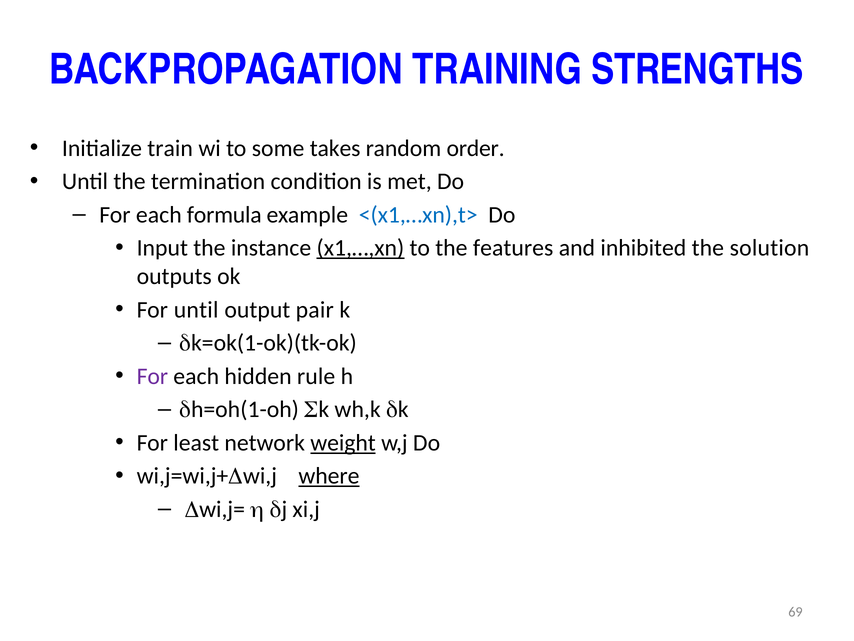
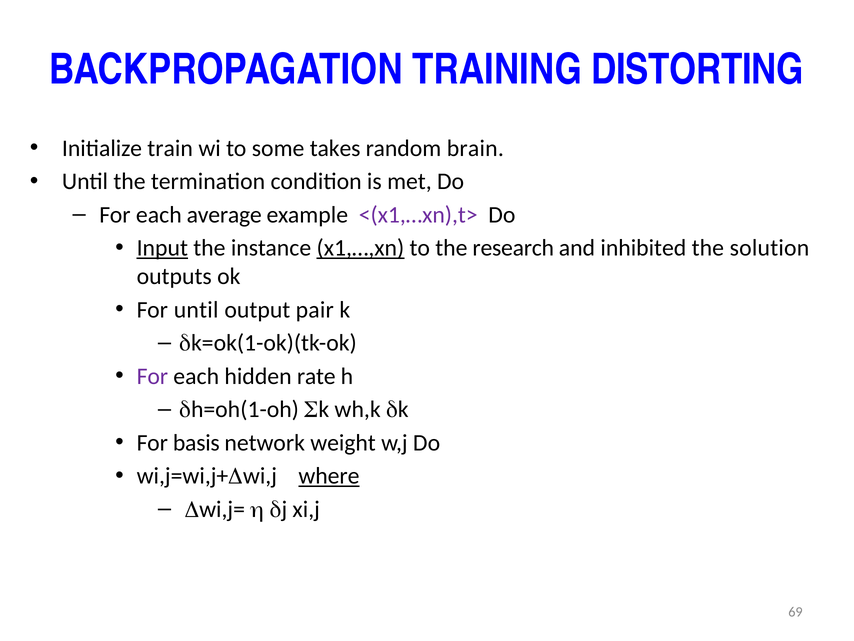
STRENGTHS: STRENGTHS -> DISTORTING (697, 70)
order: order -> brain (475, 148)
formula: formula -> average (224, 215)
<(x1,…xn),t> colour: blue -> purple (418, 215)
Input underline: none -> present (162, 248)
features: features -> research (513, 248)
rule: rule -> rate (316, 376)
least: least -> basis (196, 442)
weight underline: present -> none (343, 442)
